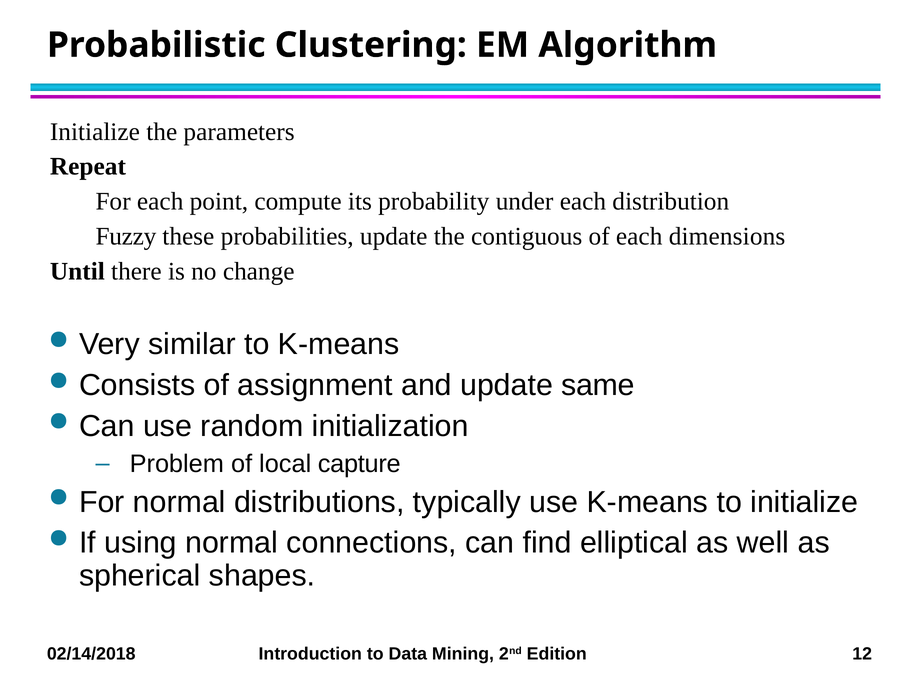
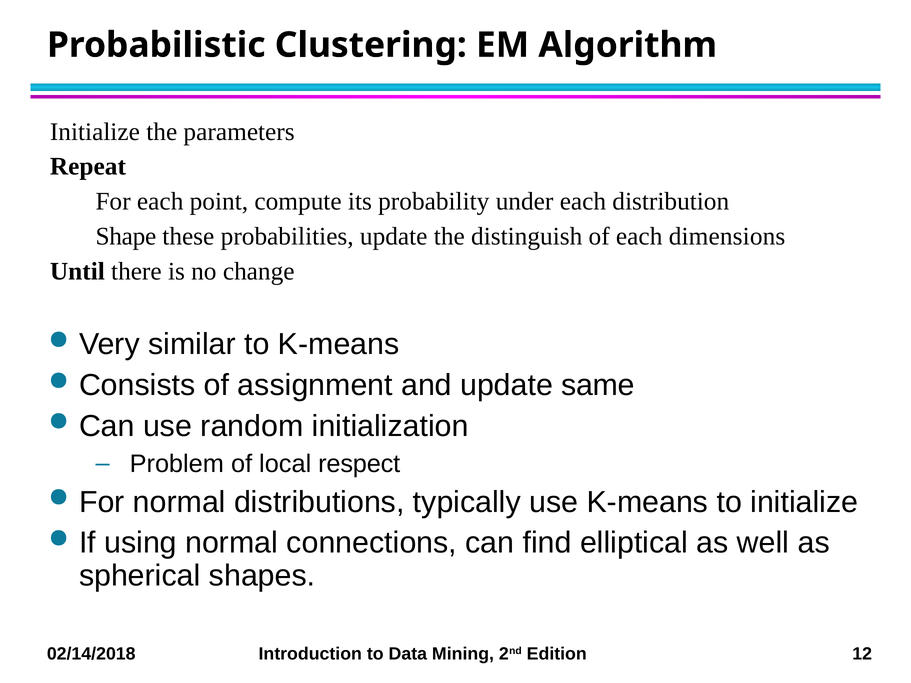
Fuzzy: Fuzzy -> Shape (126, 237)
contiguous: contiguous -> distinguish (527, 237)
capture: capture -> respect (359, 464)
